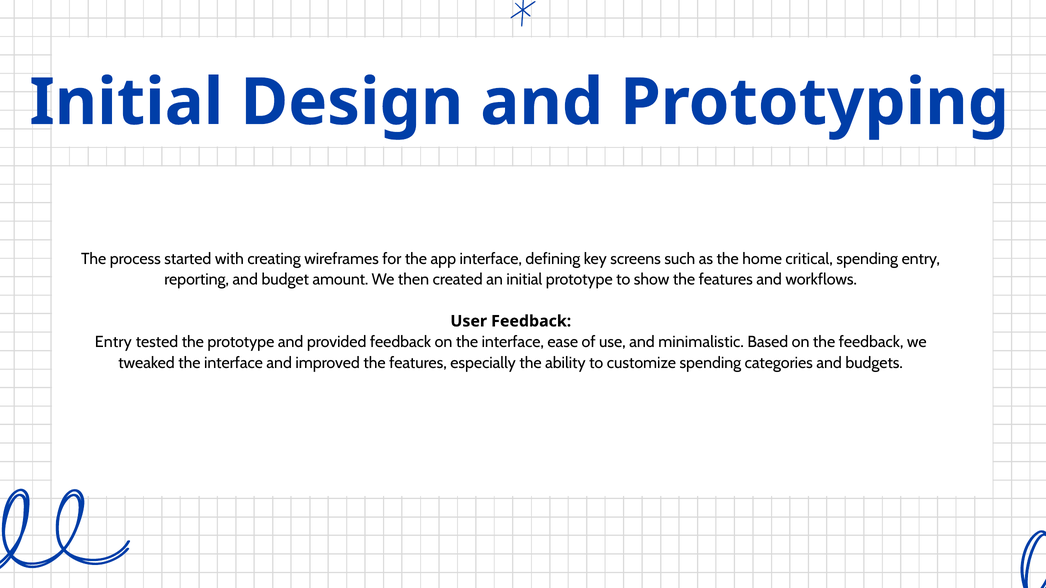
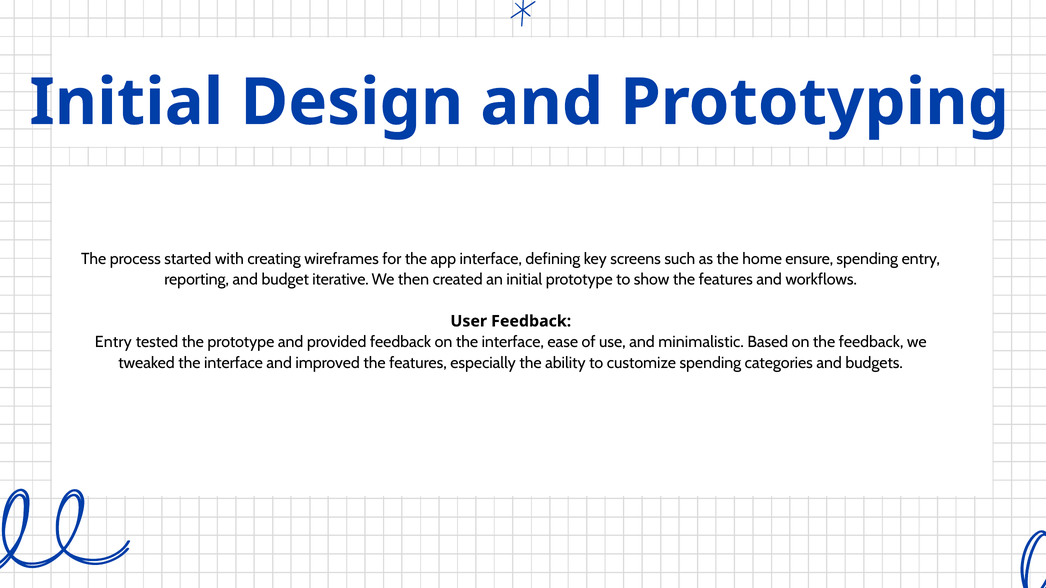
critical: critical -> ensure (809, 259)
amount: amount -> iterative (340, 280)
